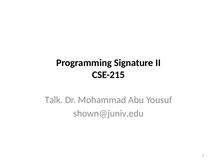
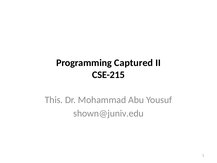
Signature: Signature -> Captured (134, 63)
Talk: Talk -> This (54, 100)
